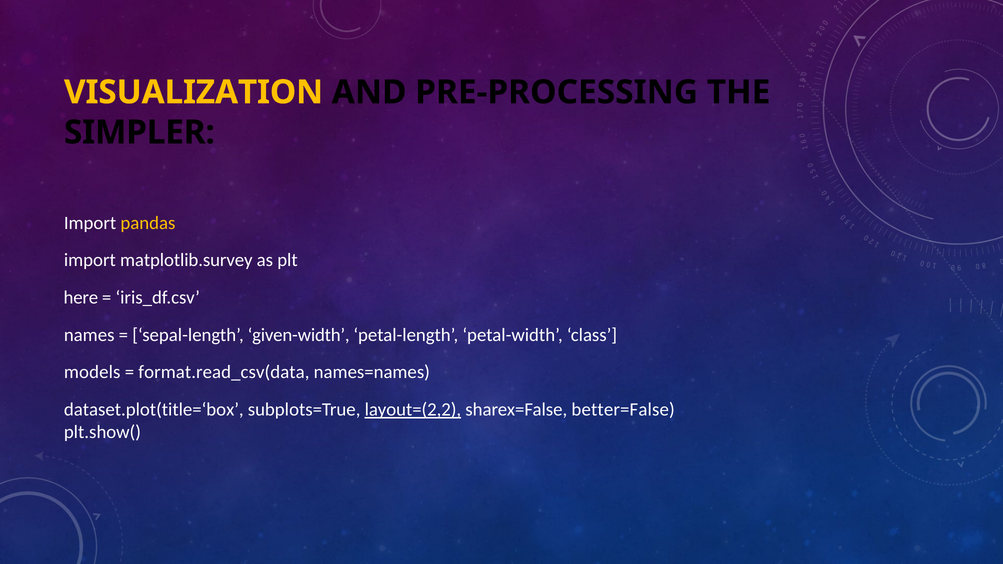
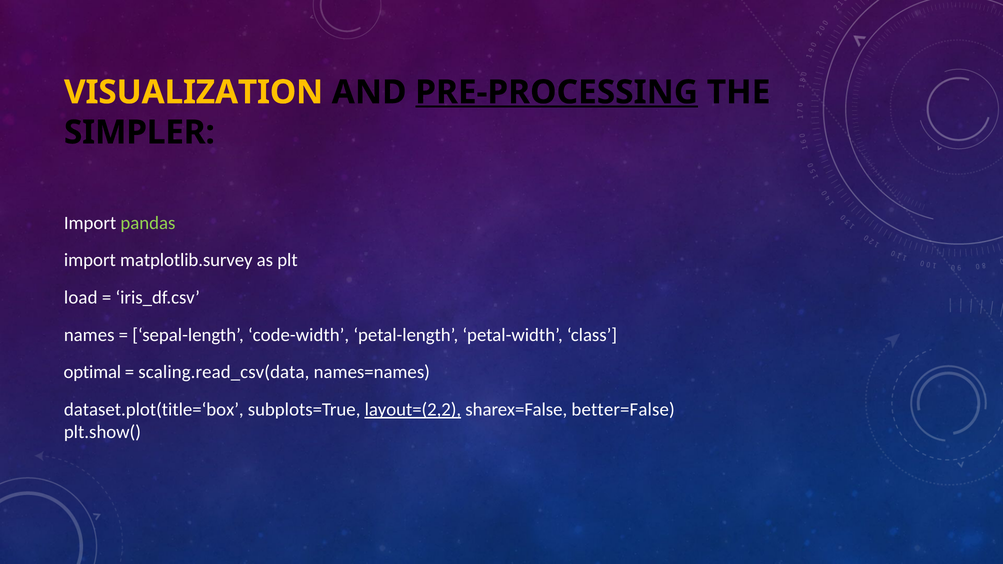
PRE-PROCESSING underline: none -> present (557, 92)
pandas colour: yellow -> light green (148, 223)
here: here -> load (81, 298)
given-width: given-width -> code-width (299, 335)
models: models -> optimal (92, 372)
format.read_csv(data: format.read_csv(data -> scaling.read_csv(data (224, 372)
